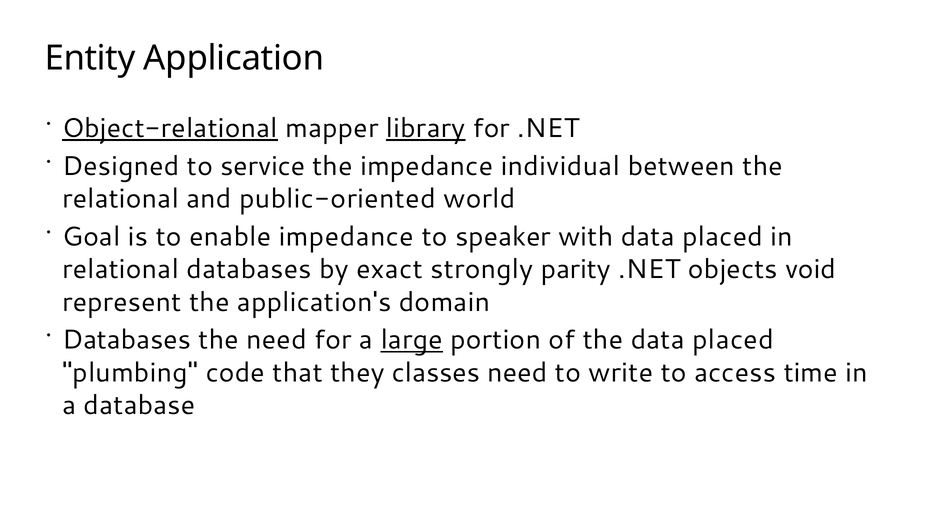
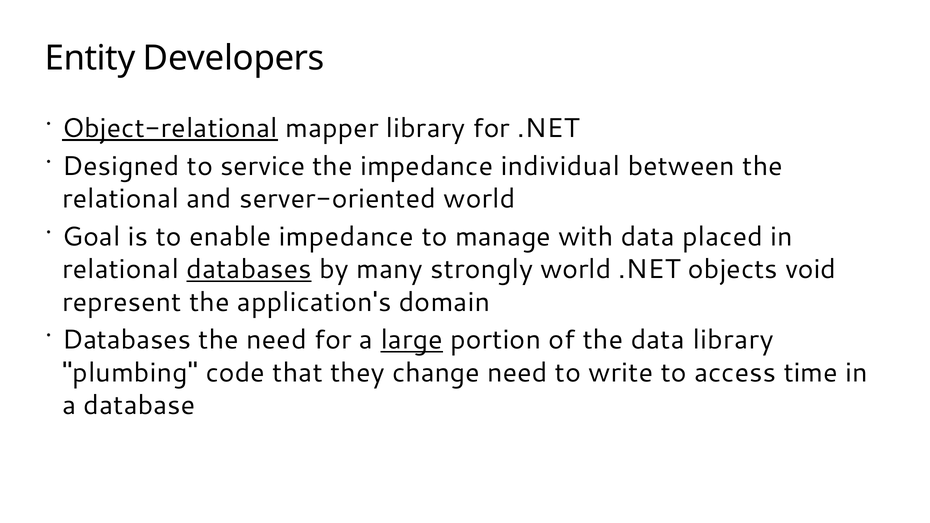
Application: Application -> Developers (234, 58)
library underline: present -> none (426, 128)
public-oriented: public-oriented -> server-oriented (338, 199)
speaker: speaker -> manage (503, 237)
databases underline: none -> present (249, 270)
exact: exact -> many (390, 270)
strongly parity: parity -> world (576, 270)
the data placed: placed -> library (733, 340)
classes: classes -> change (436, 373)
